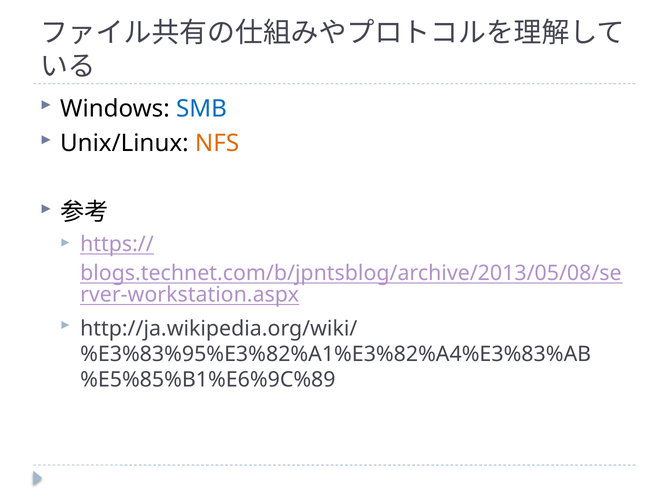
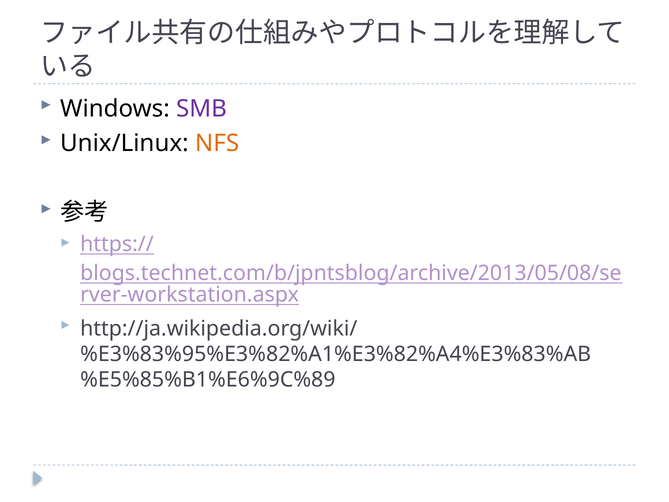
SMB colour: blue -> purple (202, 109)
